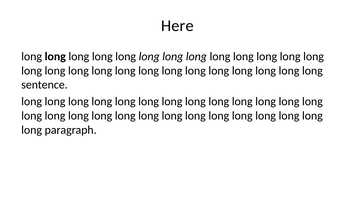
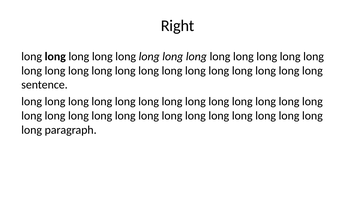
Here: Here -> Right (178, 26)
